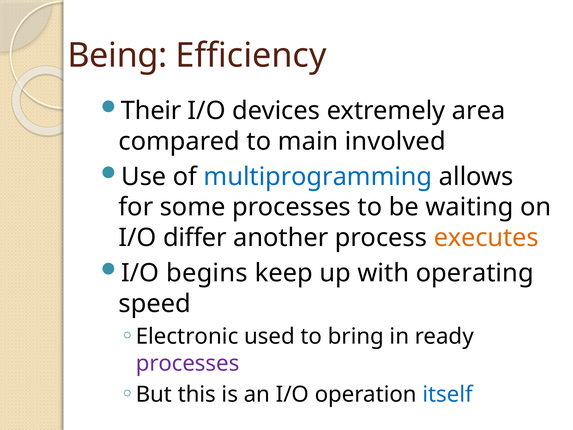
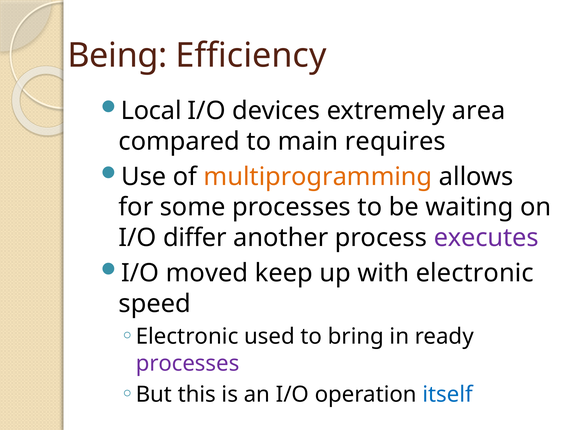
Their: Their -> Local (151, 111)
involved: involved -> requires (395, 141)
multiprogramming colour: blue -> orange (318, 177)
executes colour: orange -> purple (486, 238)
begins: begins -> moved (207, 273)
with operating: operating -> electronic (475, 273)
